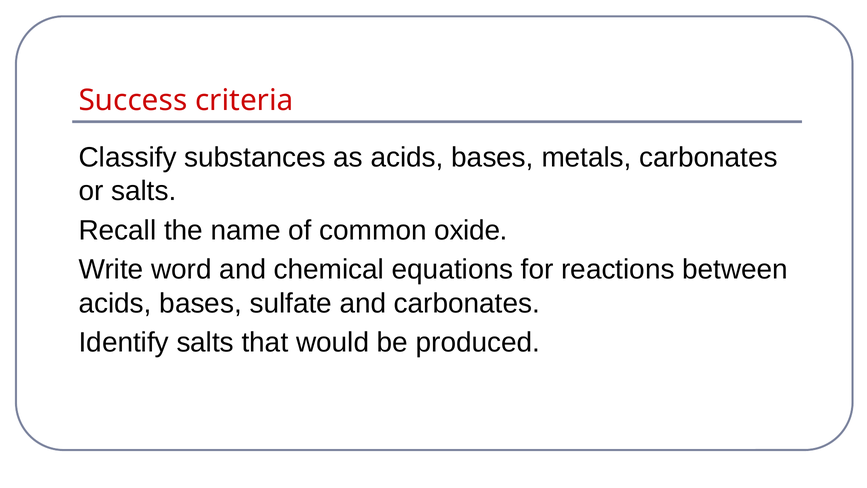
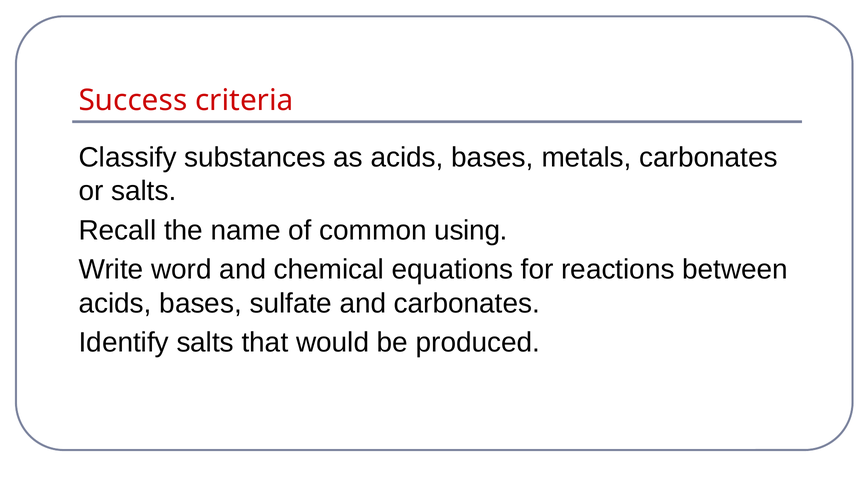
oxide: oxide -> using (471, 230)
